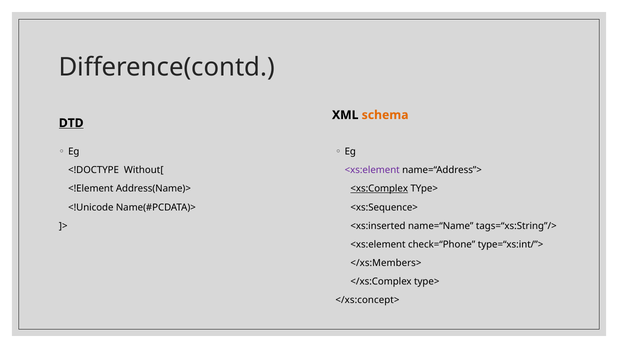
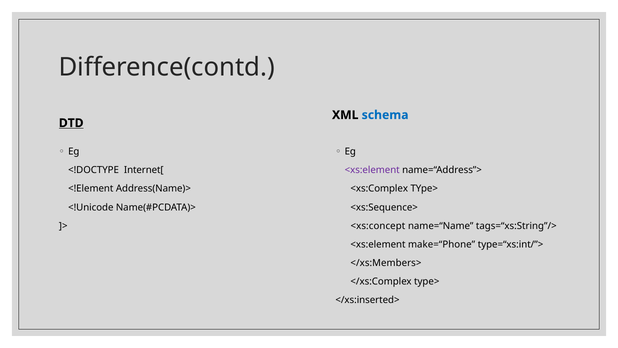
schema colour: orange -> blue (385, 115)
Without[: Without[ -> Internet[ (144, 170)
<xs:Complex underline: present -> none (379, 189)
<xs:inserted: <xs:inserted -> <xs:concept (378, 226)
check=“Phone: check=“Phone -> make=“Phone (442, 244)
</xs:concept>: </xs:concept> -> </xs:inserted> (367, 300)
